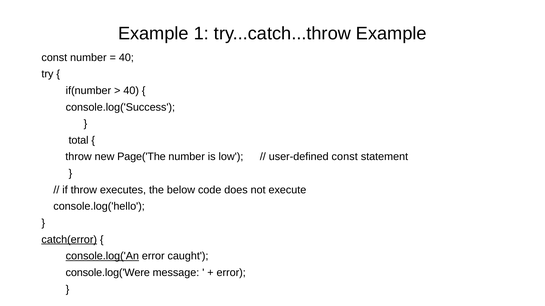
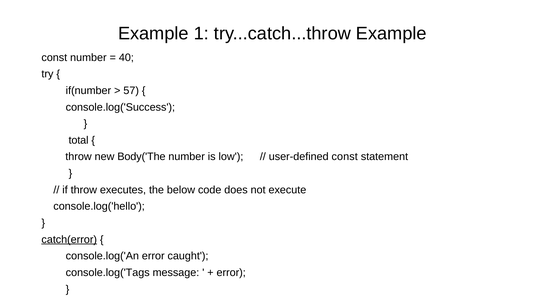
40: 40 -> 57 (131, 91)
Page('The: Page('The -> Body('The (141, 157)
console.log('An underline: present -> none (102, 257)
console.log('Were: console.log('Were -> console.log('Tags (108, 273)
